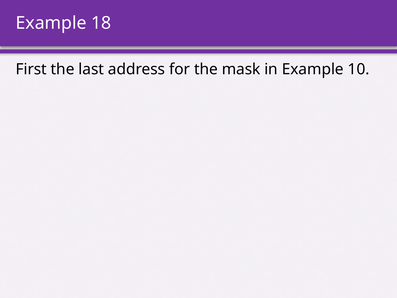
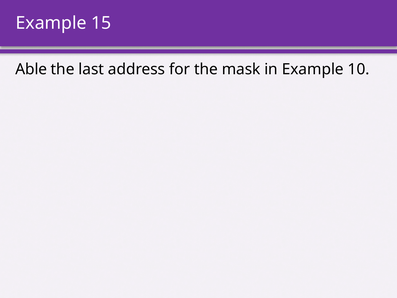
18: 18 -> 15 (101, 23)
First: First -> Able (31, 69)
